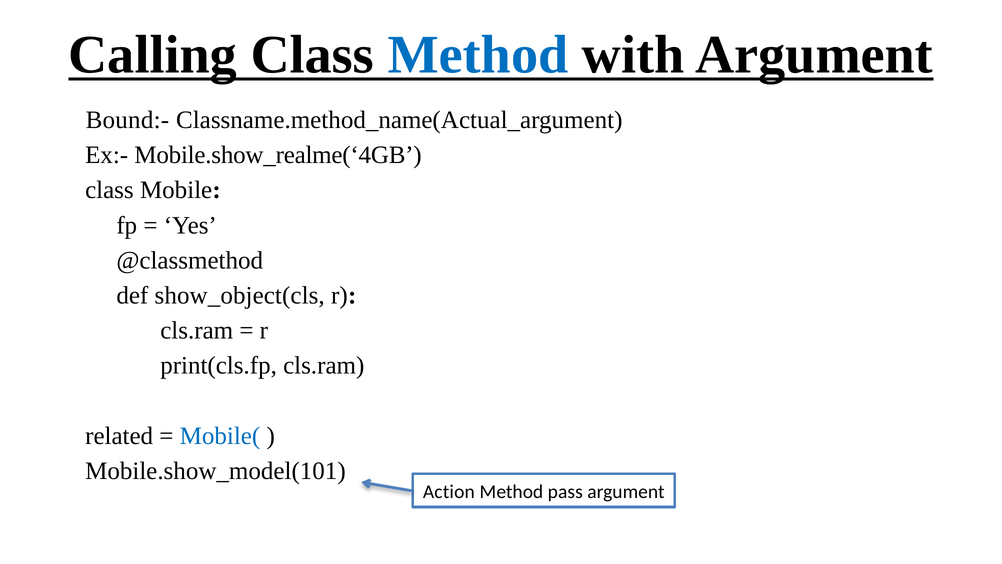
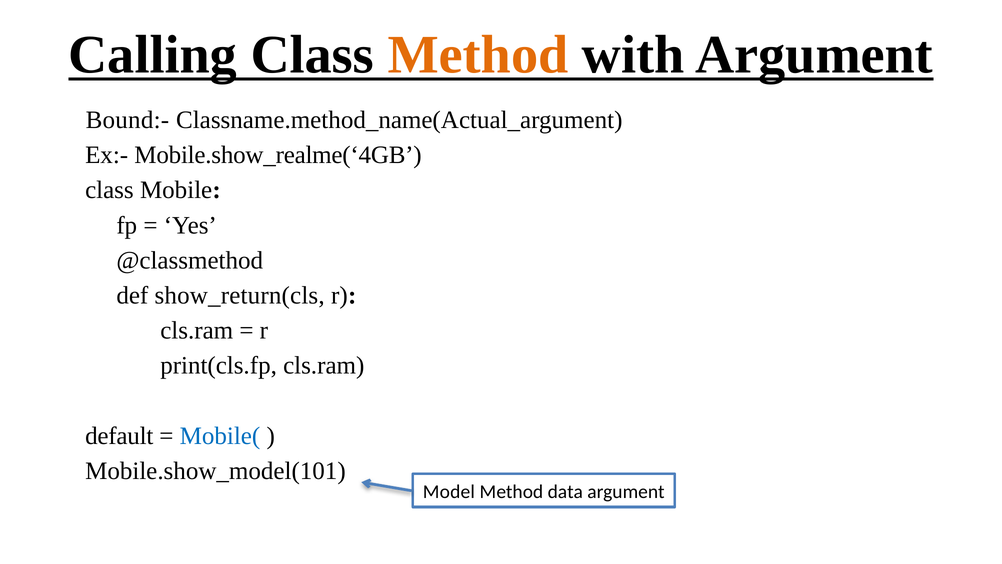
Method colour: blue -> orange (478, 55)
show_object(cls: show_object(cls -> show_return(cls (240, 295)
related: related -> default (119, 436)
Action: Action -> Model (449, 492)
pass: pass -> data (565, 492)
